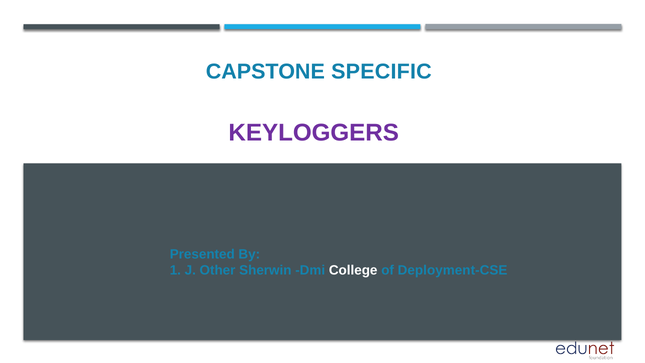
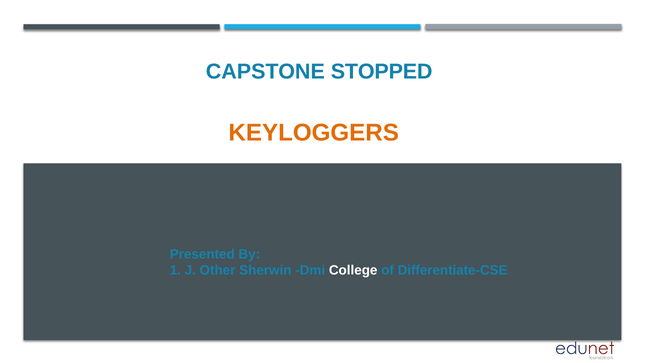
SPECIFIC: SPECIFIC -> STOPPED (382, 72)
KEYLOGGERS colour: purple -> orange (314, 133)
Deployment-CSE: Deployment-CSE -> Differentiate-CSE (453, 270)
